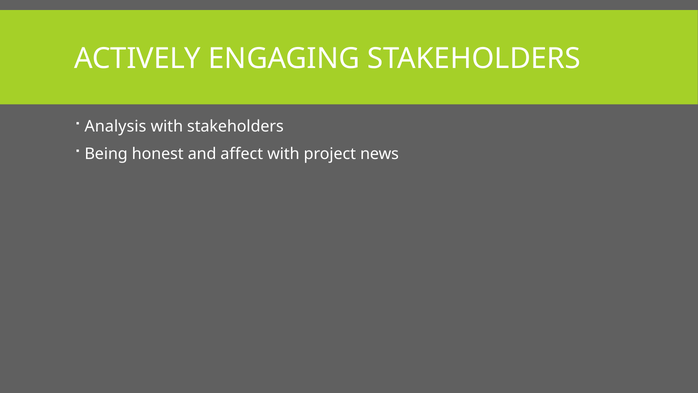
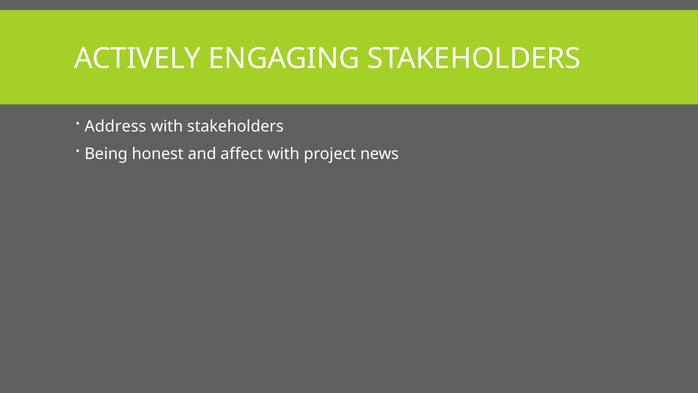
Analysis: Analysis -> Address (115, 126)
